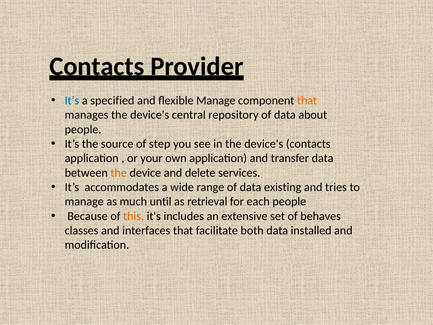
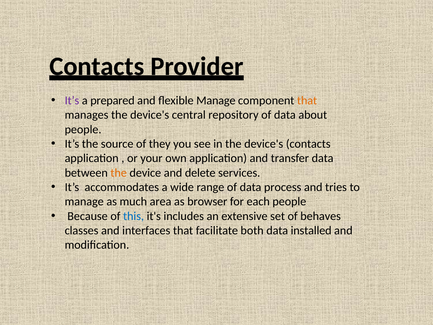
It’s colour: blue -> purple (72, 100)
specified: specified -> prepared (112, 100)
step: step -> they (160, 144)
existing: existing -> process (283, 187)
until: until -> area (161, 201)
retrieval: retrieval -> browser (207, 201)
this colour: orange -> blue (134, 216)
